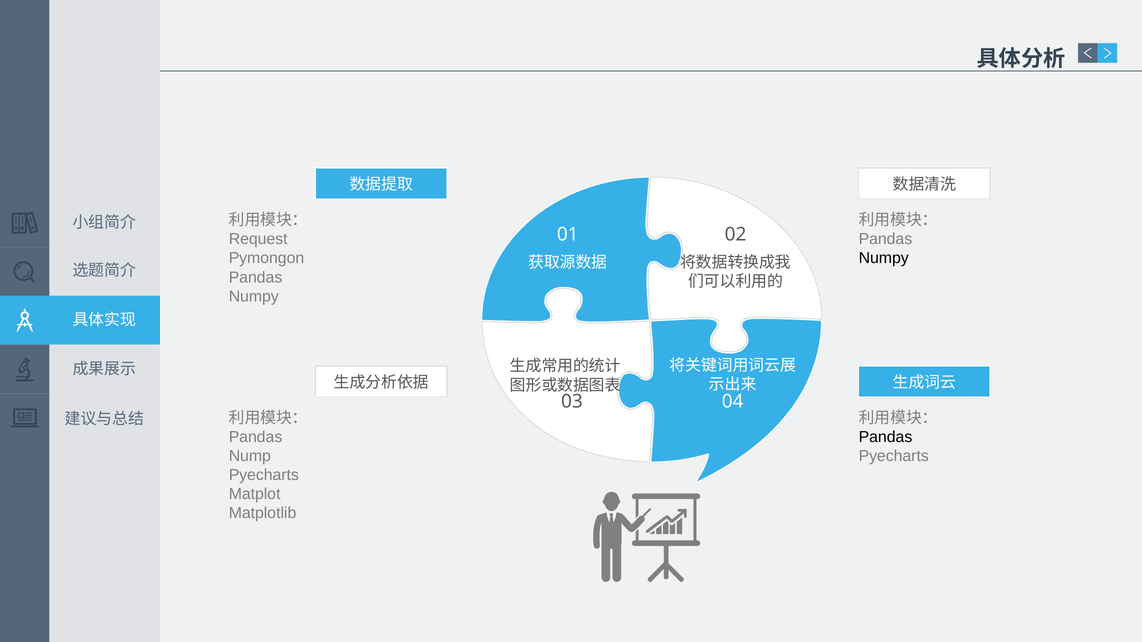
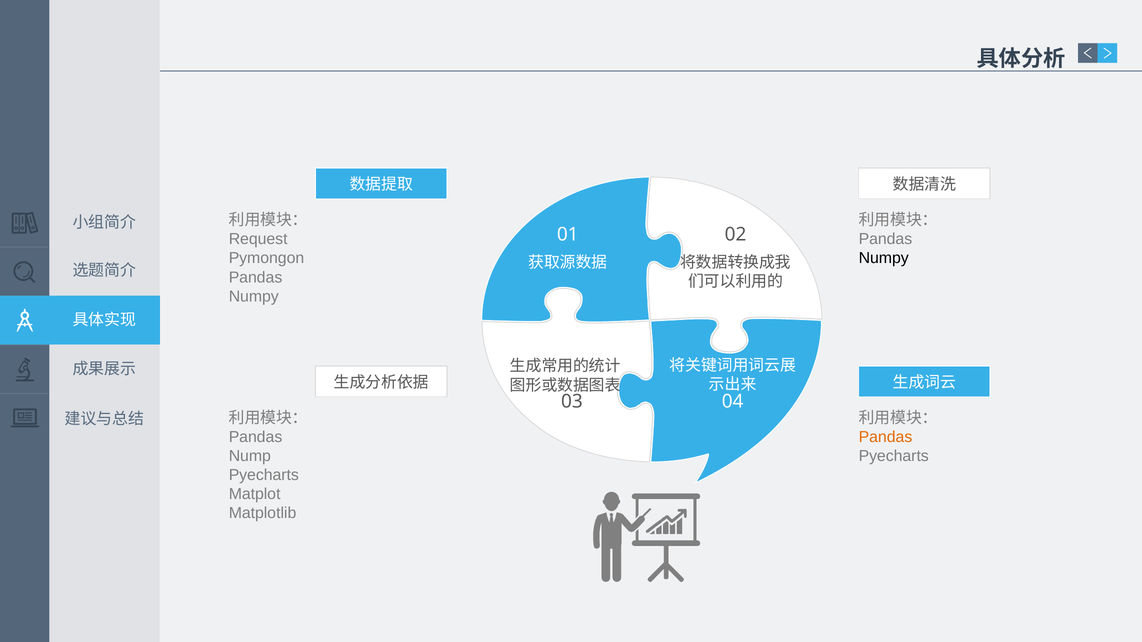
Pandas colour: black -> orange (885, 437)
